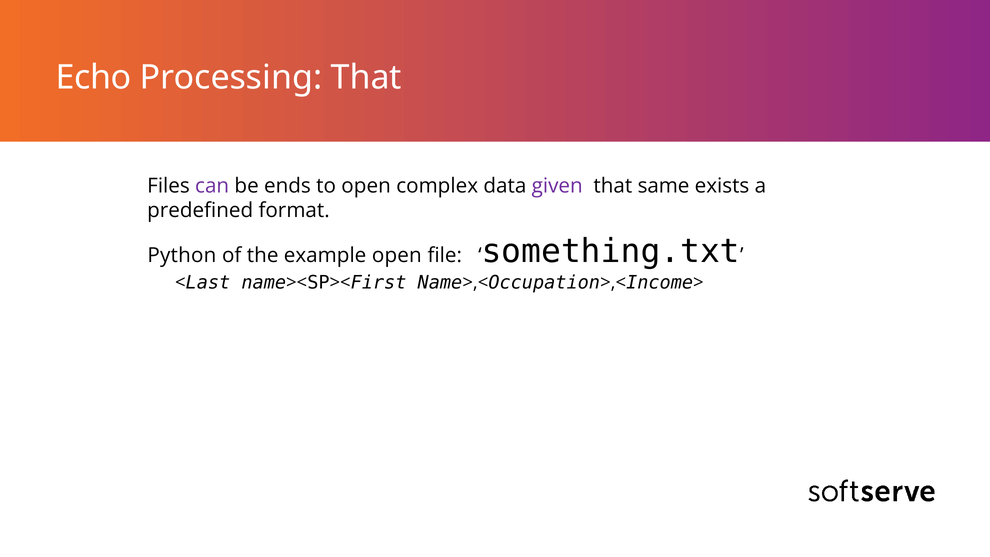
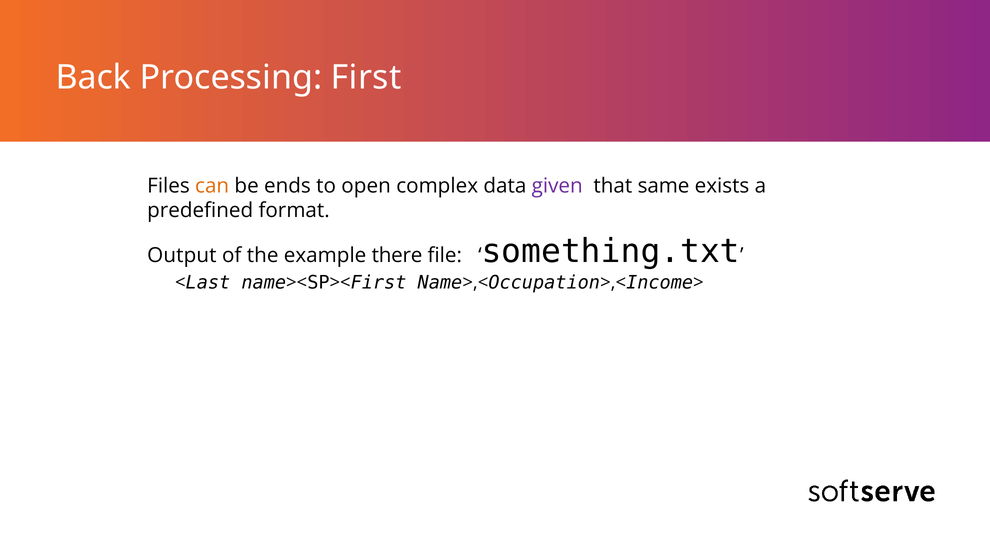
Echo: Echo -> Back (93, 78)
Processing That: That -> First (366, 78)
can colour: purple -> orange (212, 186)
Python: Python -> Output (182, 255)
example open: open -> there (397, 255)
